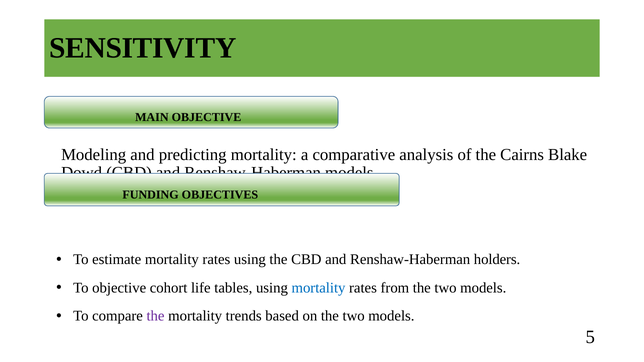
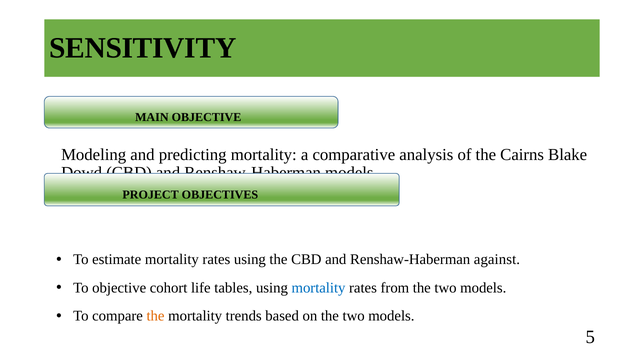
FUNDING: FUNDING -> PROJECT (151, 195)
holders: holders -> against (497, 260)
the colour: purple -> orange (156, 316)
